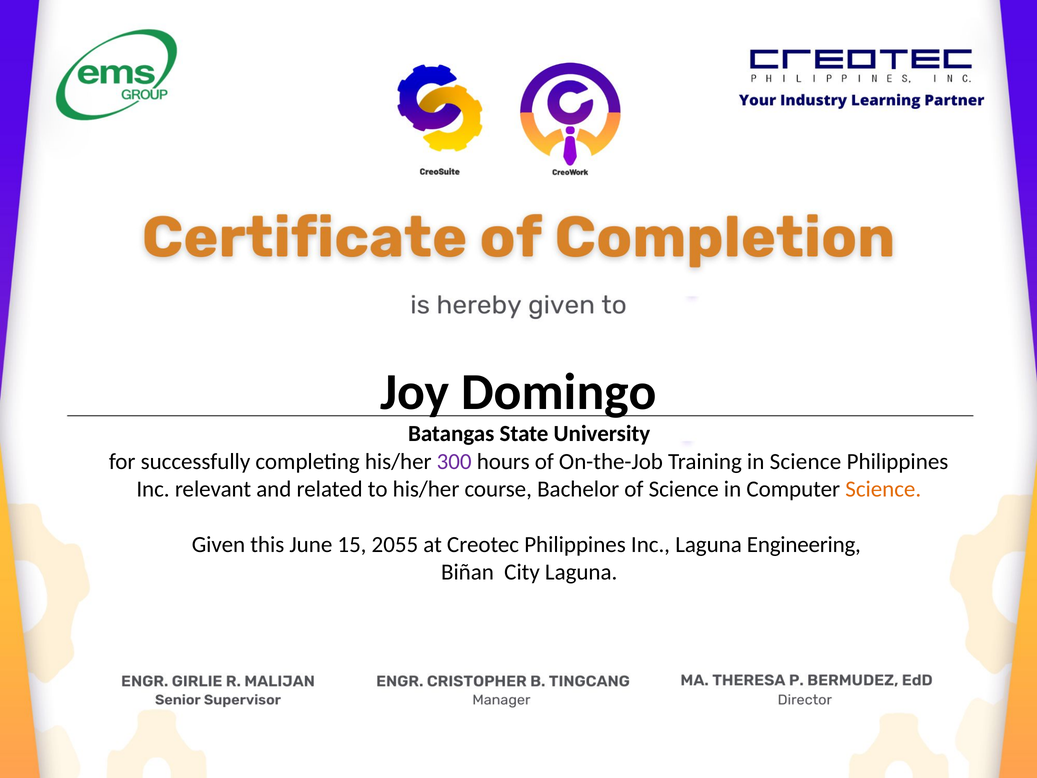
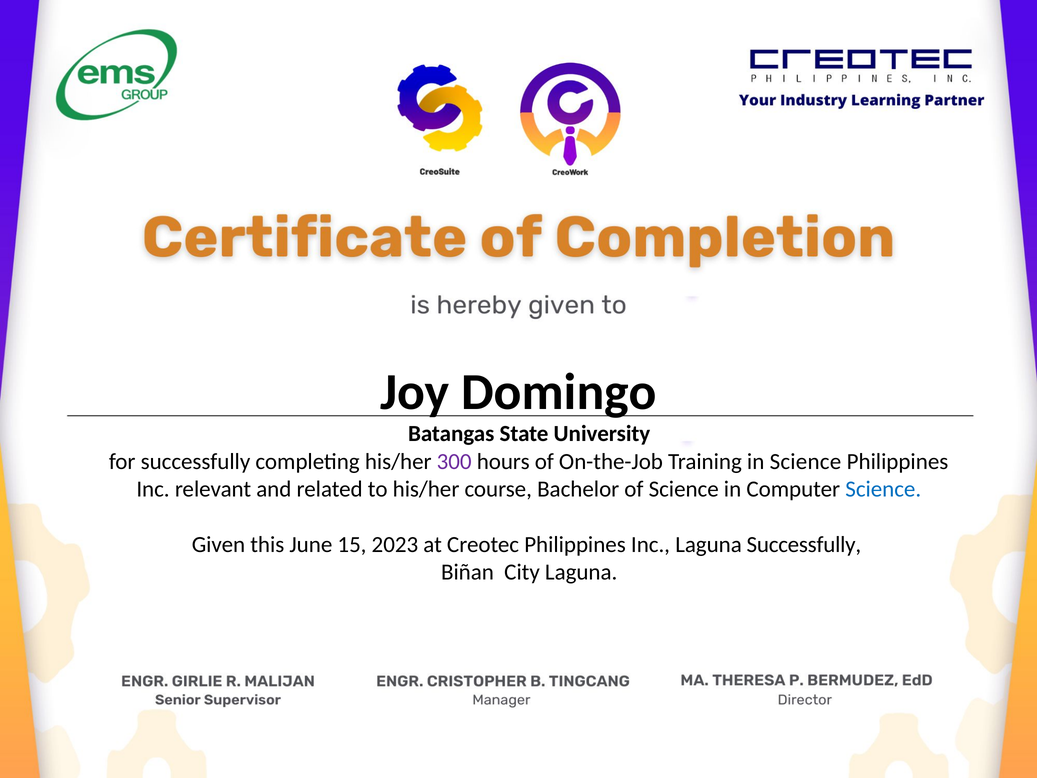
Science colour: orange -> blue (883, 489)
2055: 2055 -> 2023 (395, 544)
Laguna Engineering: Engineering -> Successfully (804, 544)
